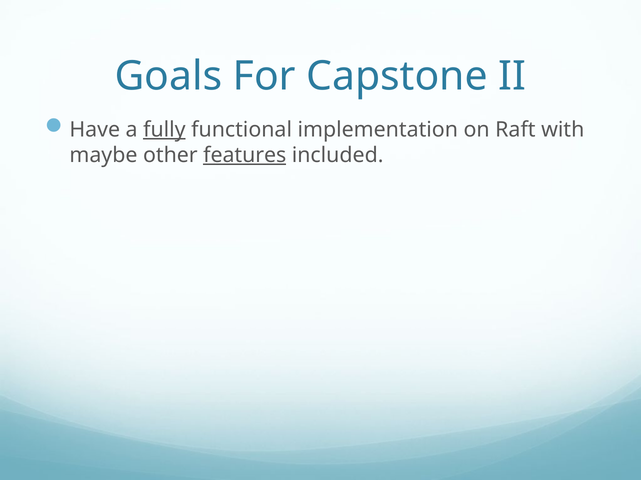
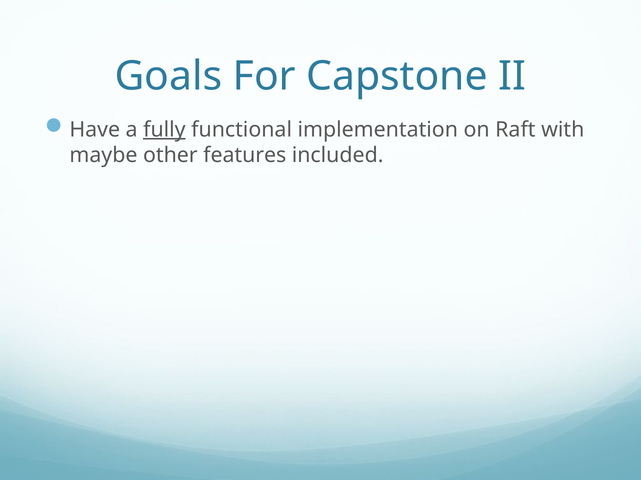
features underline: present -> none (245, 155)
